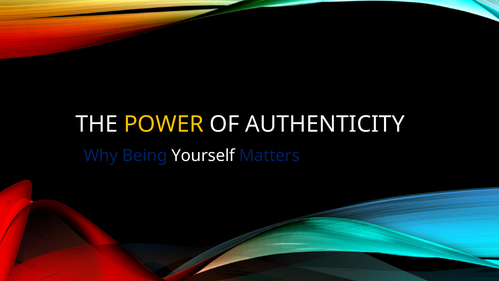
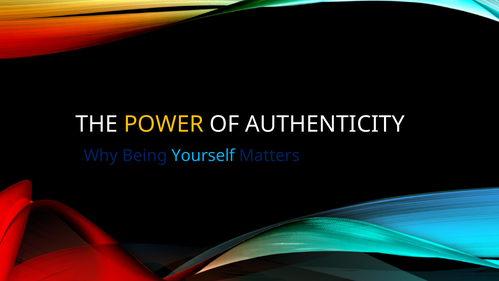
Yourself colour: white -> light blue (203, 155)
